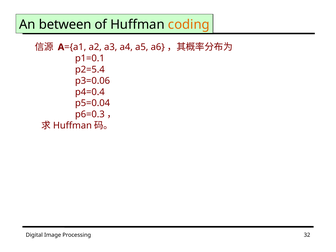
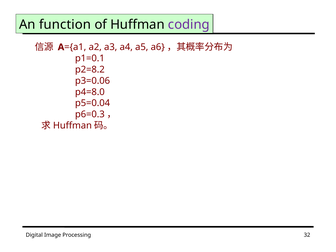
between: between -> function (65, 25)
coding colour: orange -> purple (189, 25)
p2=5.4: p2=5.4 -> p2=8.2 (90, 70)
p4=0.4: p4=0.4 -> p4=8.0 (90, 92)
